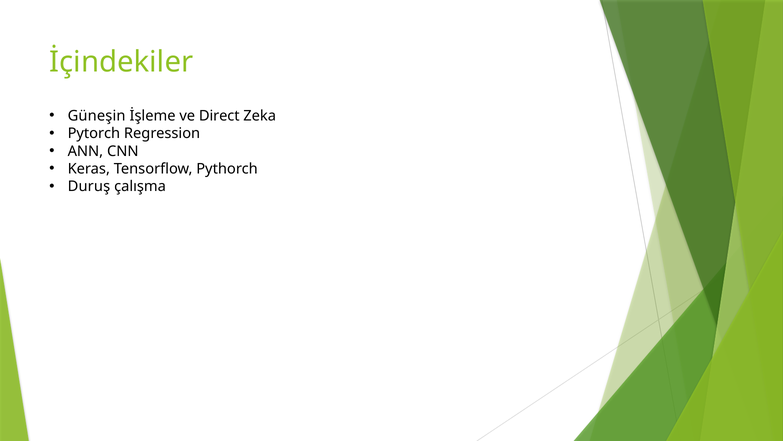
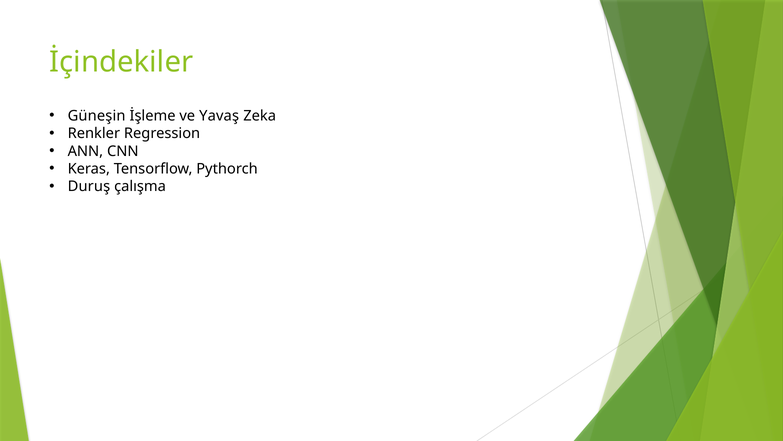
Direct: Direct -> Yavaş (219, 116)
Pytorch: Pytorch -> Renkler (94, 133)
